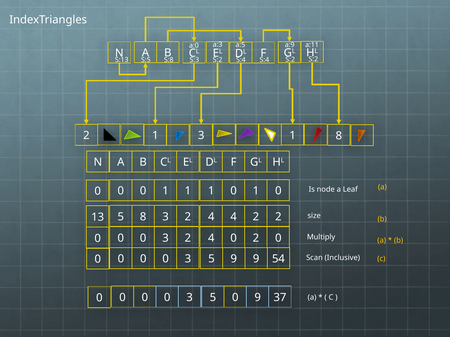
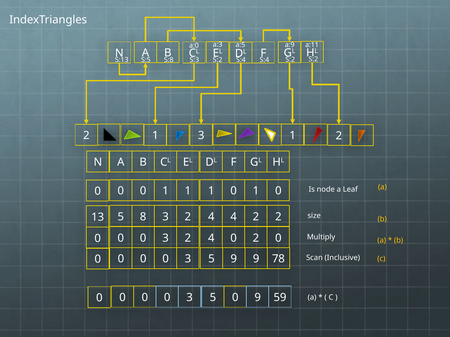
8: 8 -> 2 (339, 136)
54: 54 -> 78 (278, 259)
37: 37 -> 59 (280, 298)
